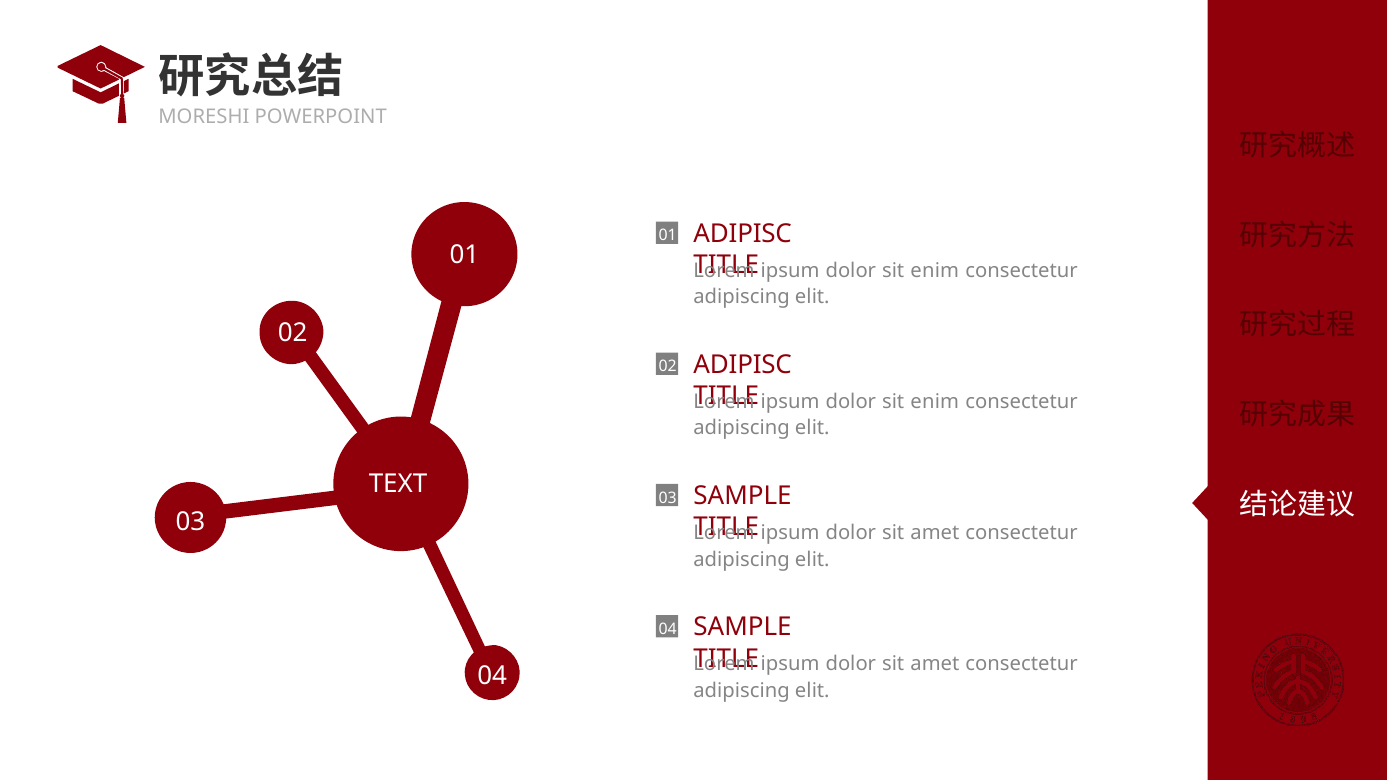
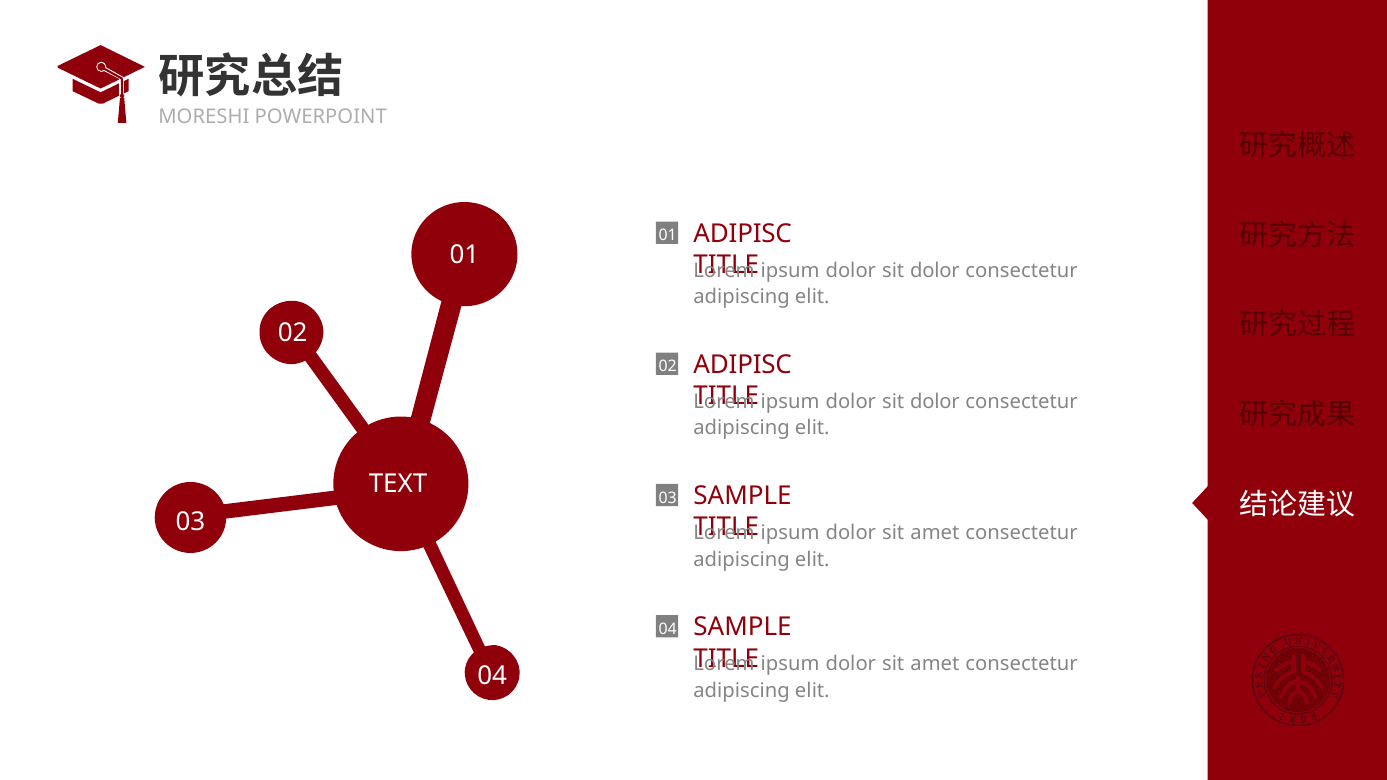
enim: enim -> dolor (935, 270)
enim: enim -> dolor (935, 402)
